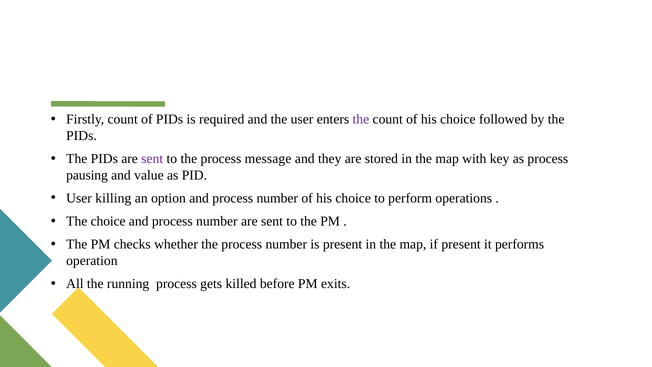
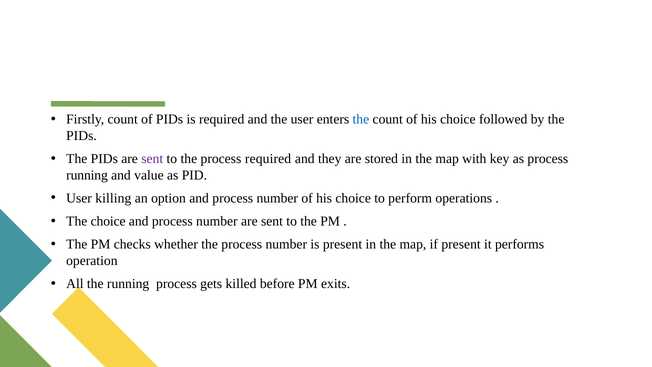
the colour: purple -> blue (361, 119)
process message: message -> required (268, 159)
pausing: pausing -> running (87, 175)
